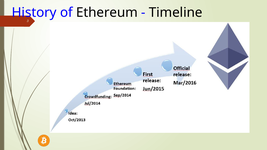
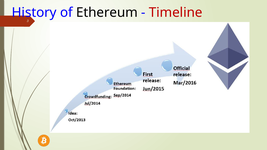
Timeline colour: black -> red (176, 13)
